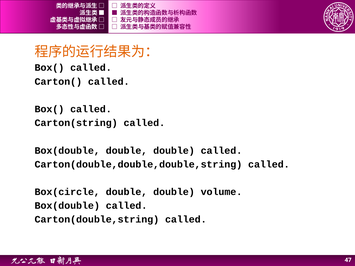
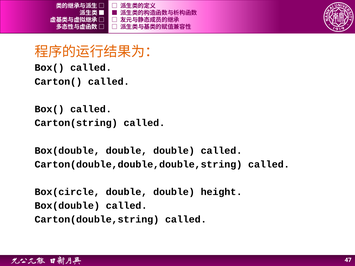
volume: volume -> height (221, 192)
